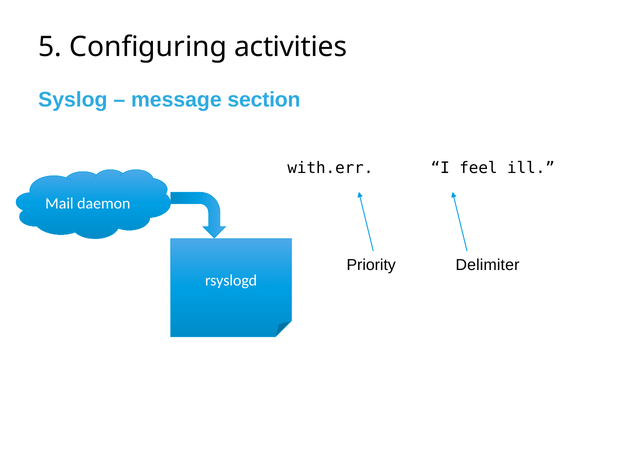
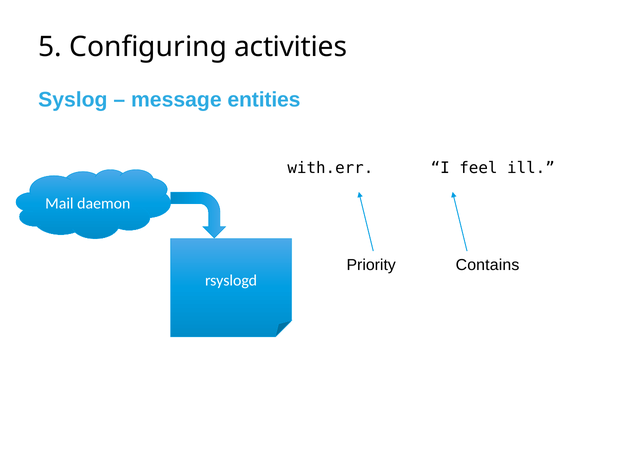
section: section -> entities (264, 100)
Delimiter: Delimiter -> Contains (488, 265)
